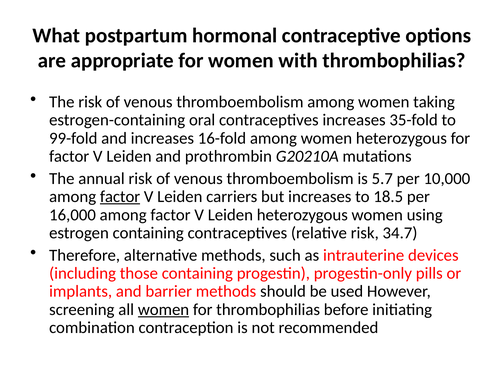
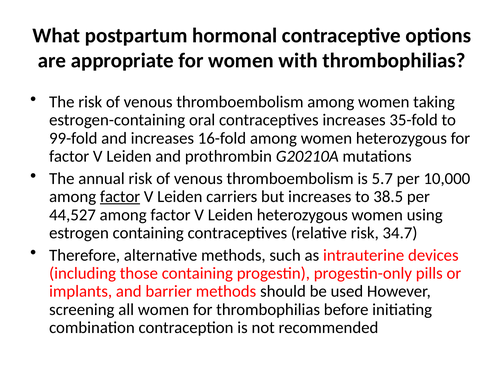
18.5: 18.5 -> 38.5 (388, 197)
16,000: 16,000 -> 44,527 (72, 215)
women underline: present -> none (164, 310)
